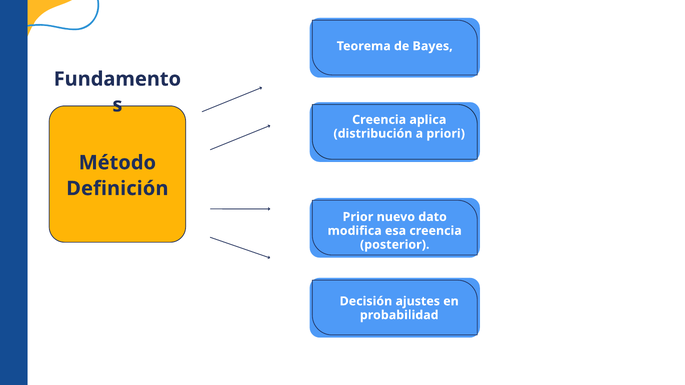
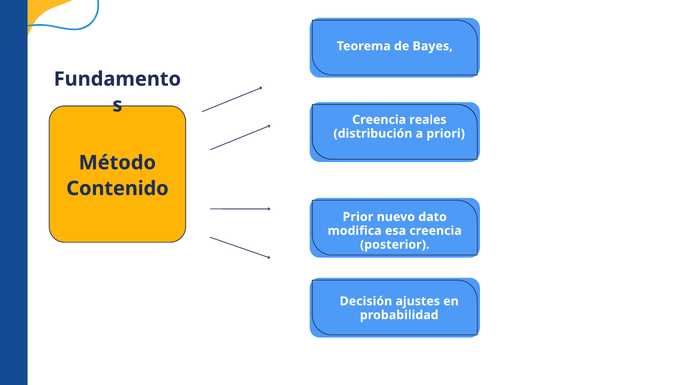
aplica: aplica -> reales (428, 120)
Definición: Definición -> Contenido (117, 189)
